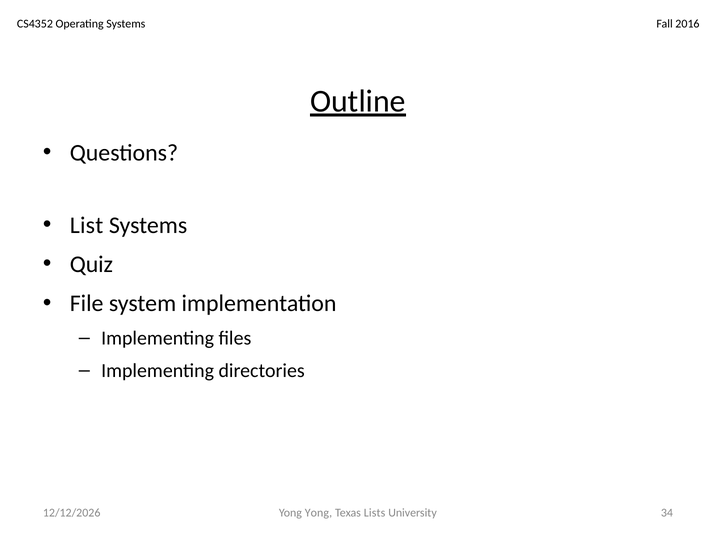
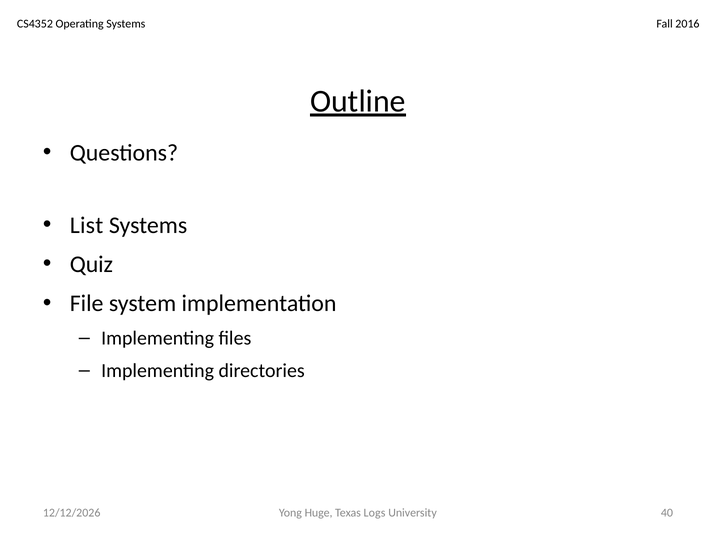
Yong Yong: Yong -> Huge (319, 513)
Lists: Lists -> Logs (375, 513)
34: 34 -> 40 (667, 513)
